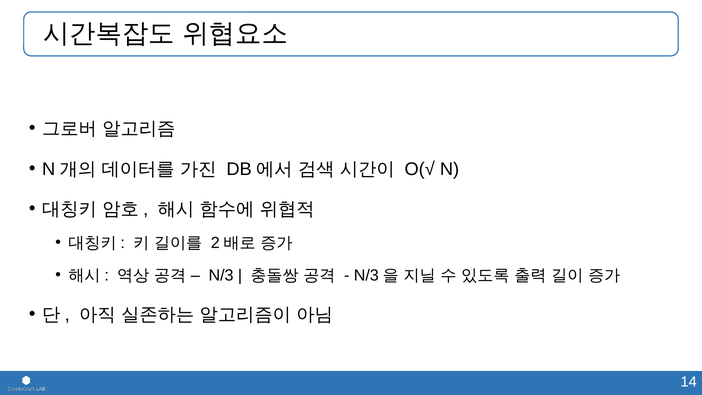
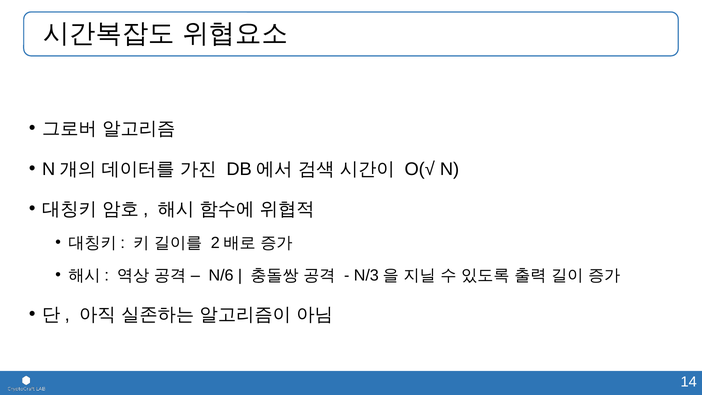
N/3: N/3 -> N/6 (221, 275)
